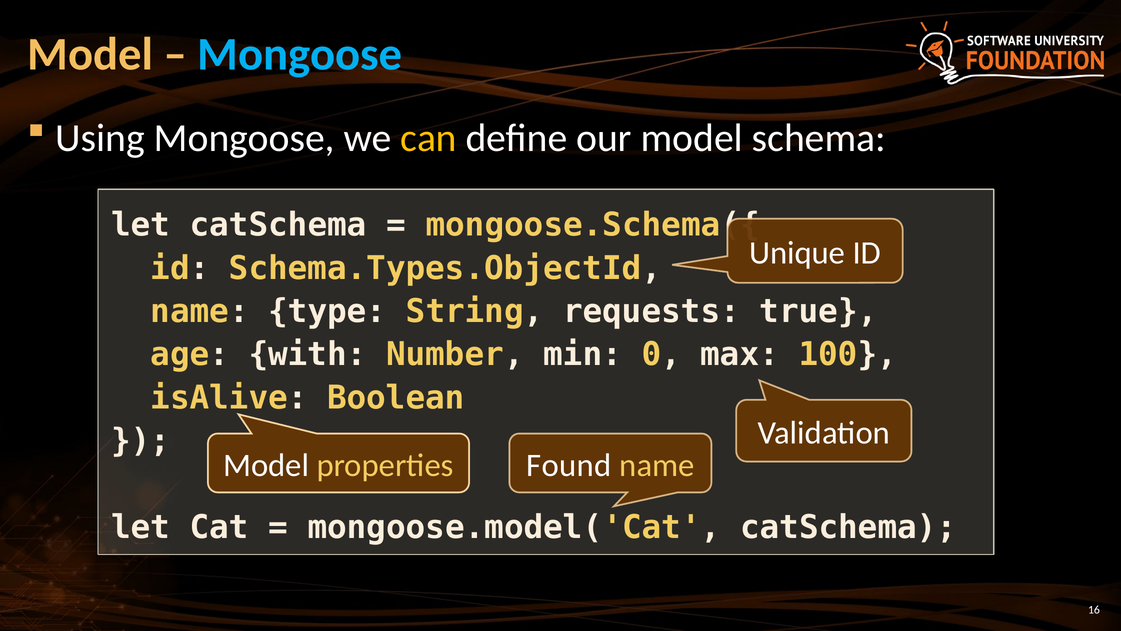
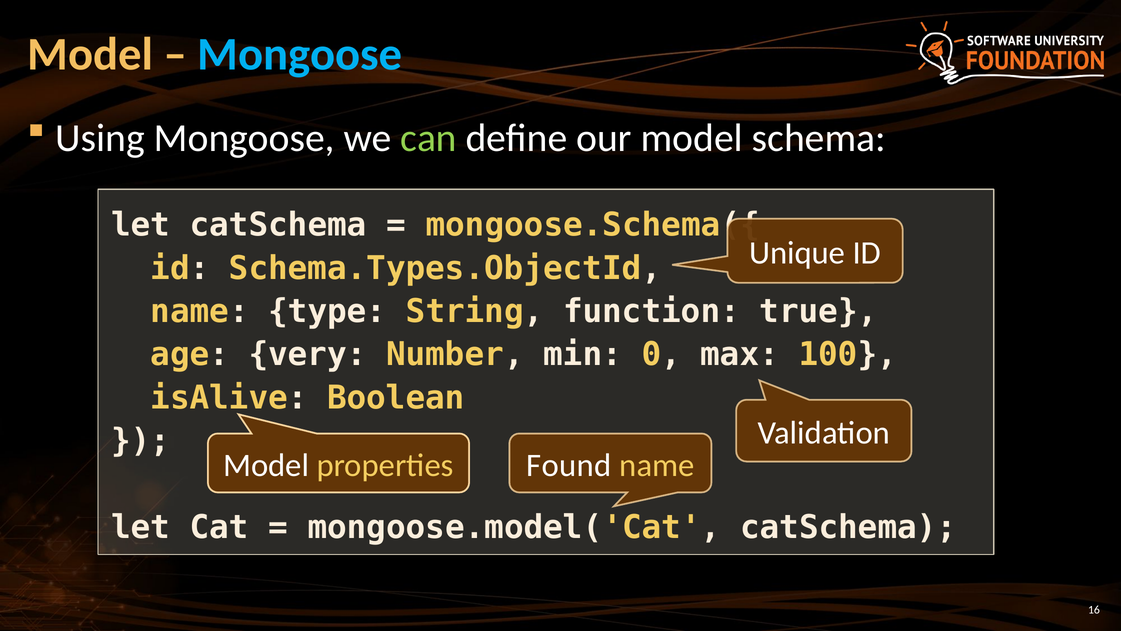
can colour: yellow -> light green (429, 138)
requests: requests -> function (651, 311)
with: with -> very (307, 354)
